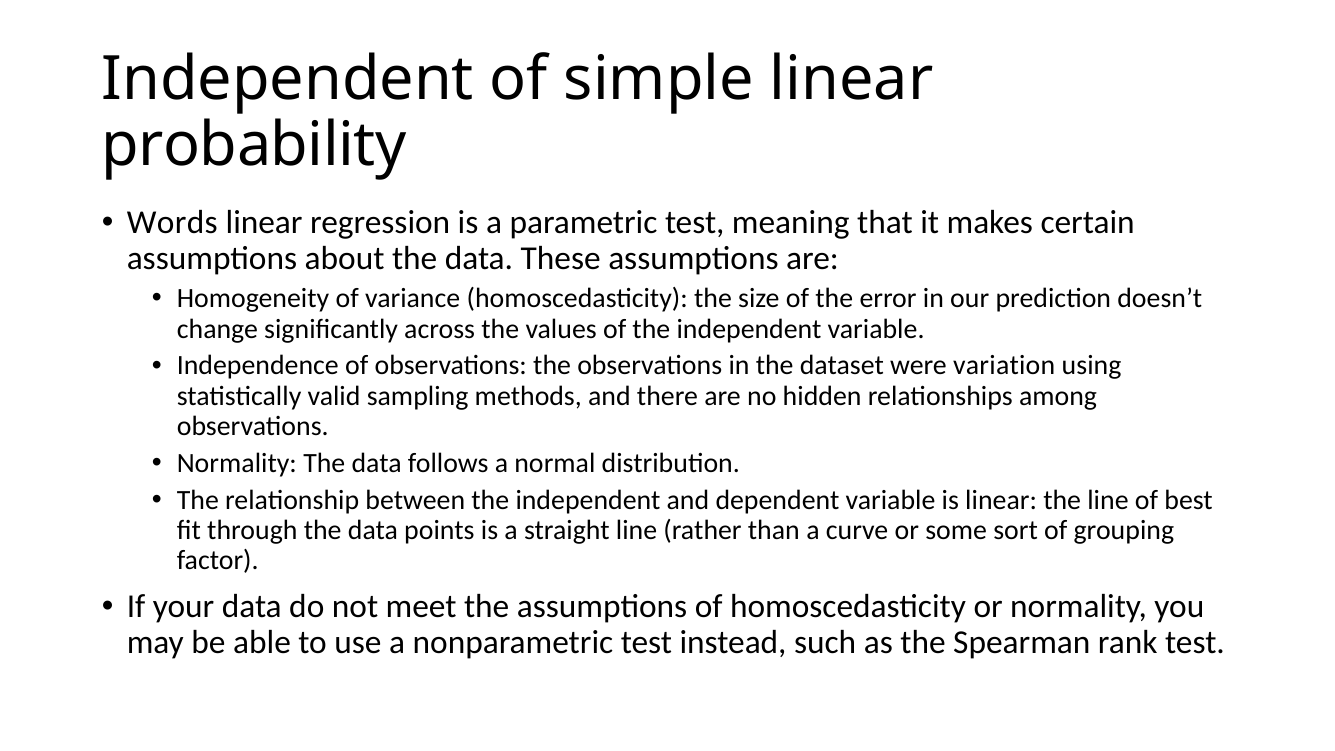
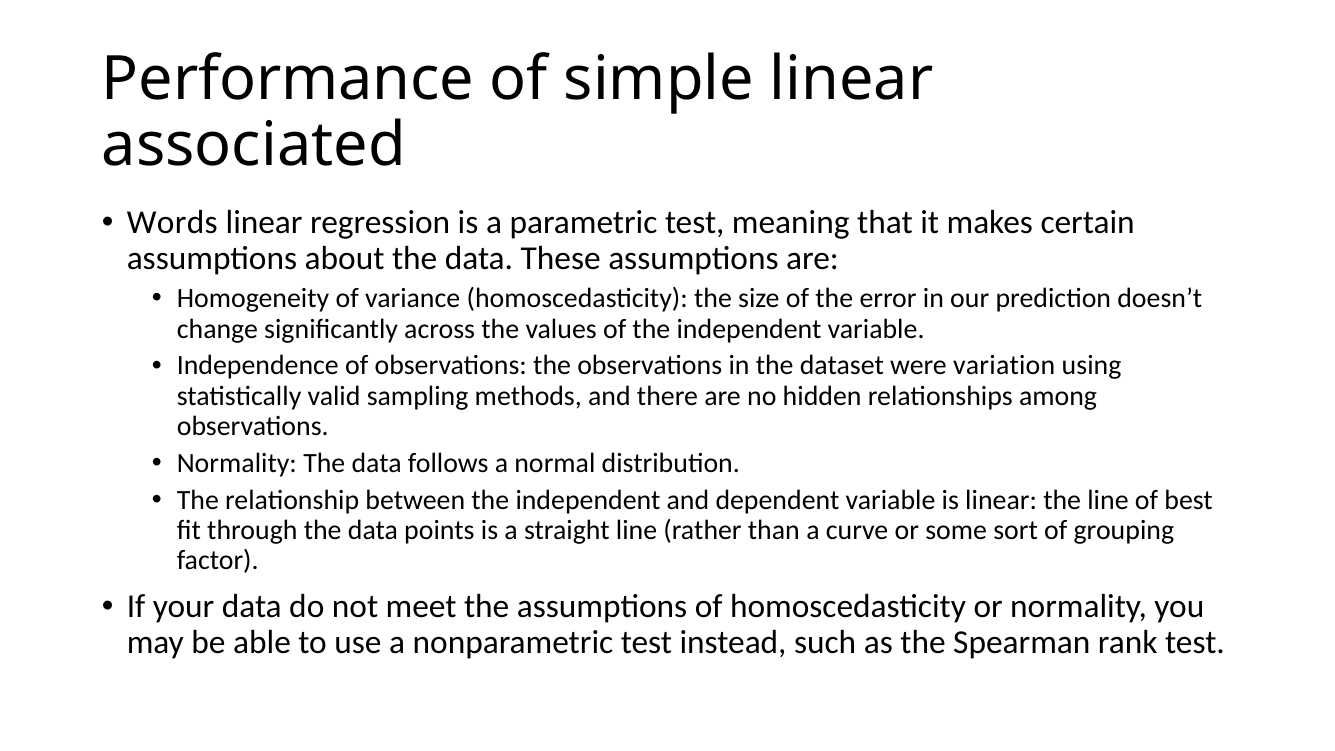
Independent: Independent -> Performance (288, 79)
probability: probability -> associated (254, 145)
